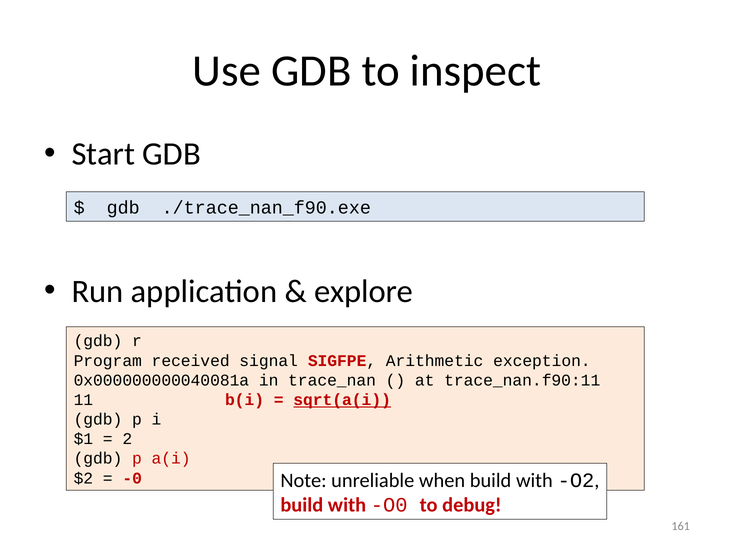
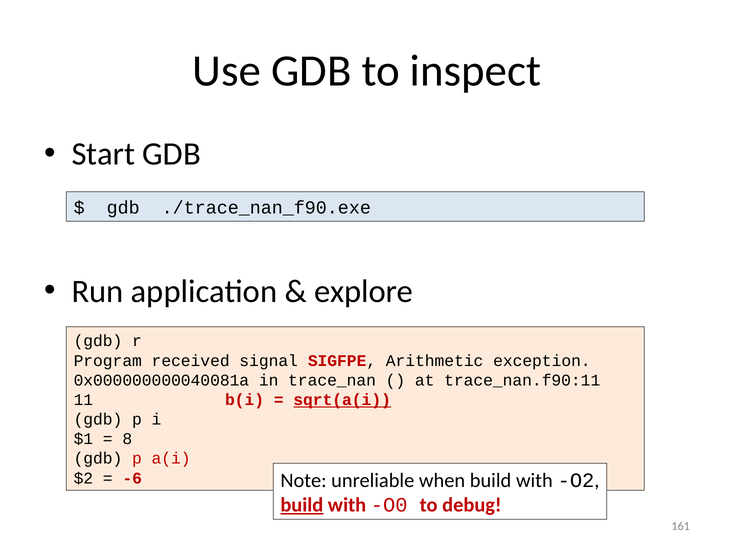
2: 2 -> 8 (127, 439)
-0: -0 -> -6 (132, 478)
build underline: none -> present (302, 504)
